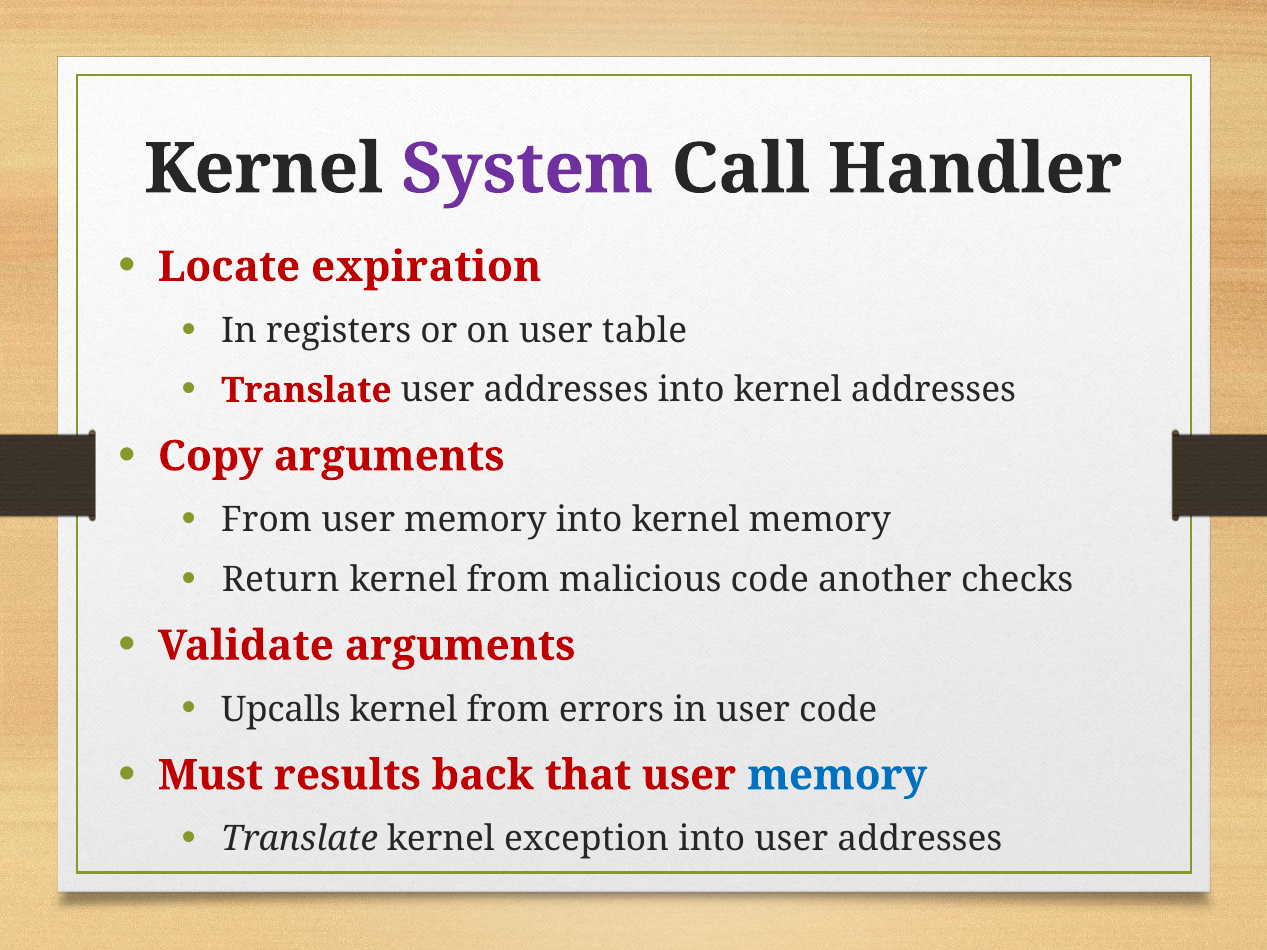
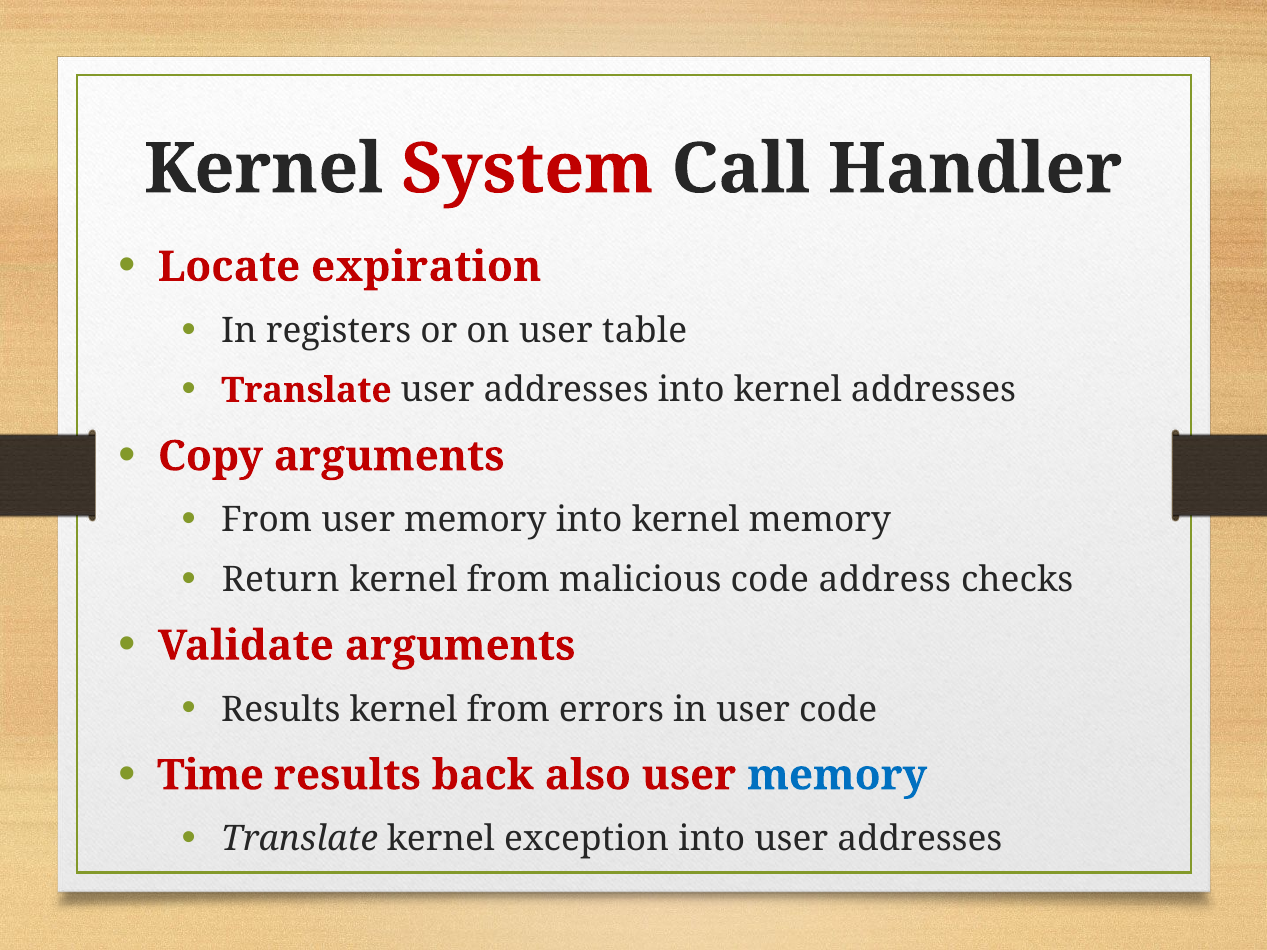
System colour: purple -> red (527, 169)
another: another -> address (885, 580)
Upcalls: Upcalls -> Results (281, 710)
Must: Must -> Time (211, 776)
that: that -> also (588, 776)
